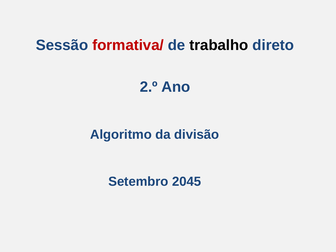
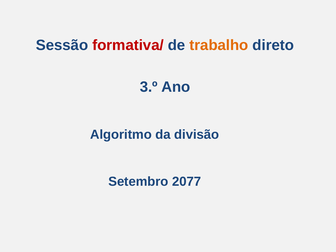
trabalho colour: black -> orange (219, 45)
2.º: 2.º -> 3.º (149, 87)
2045: 2045 -> 2077 (187, 182)
